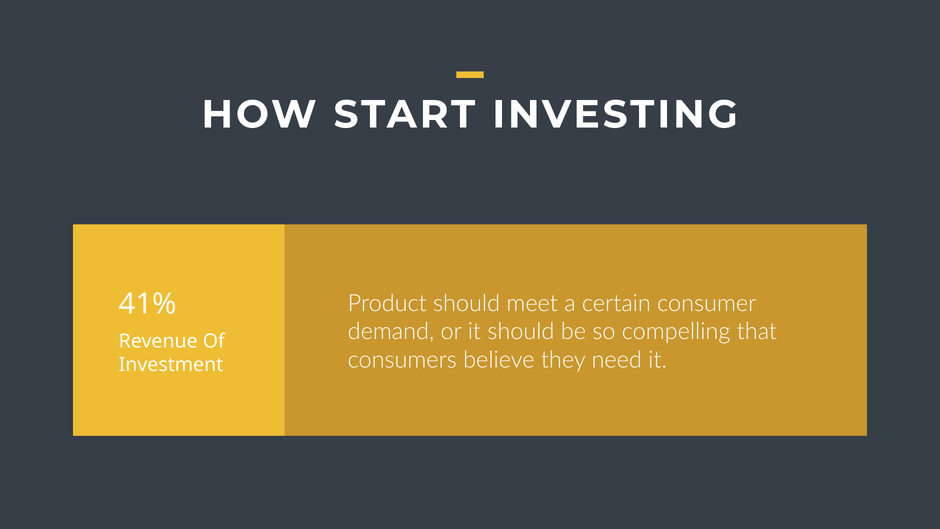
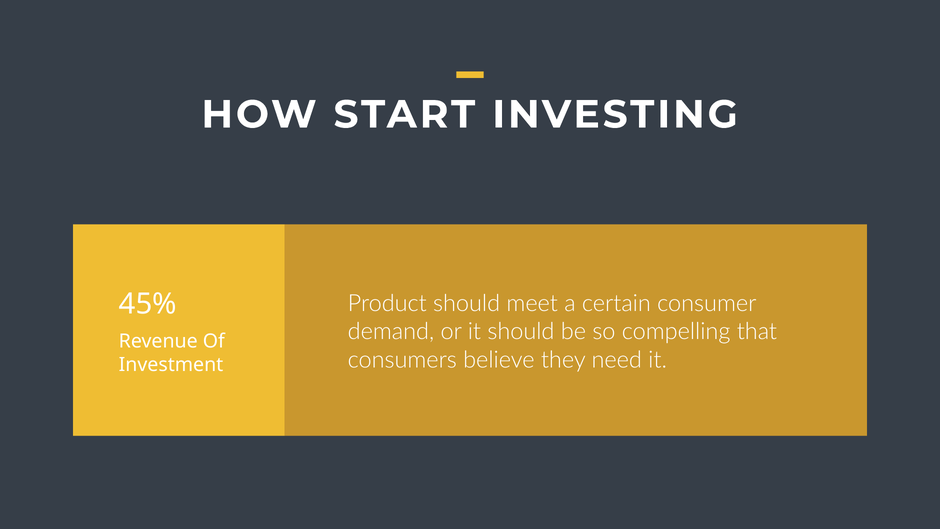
41%: 41% -> 45% (148, 304)
